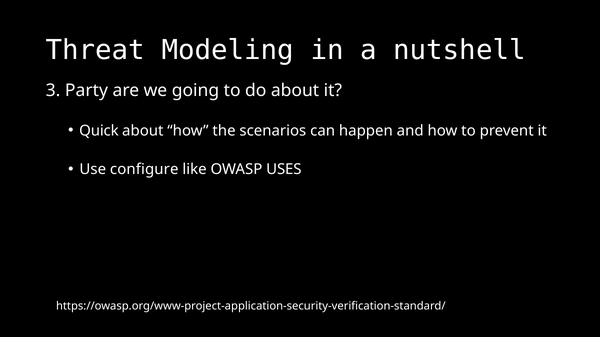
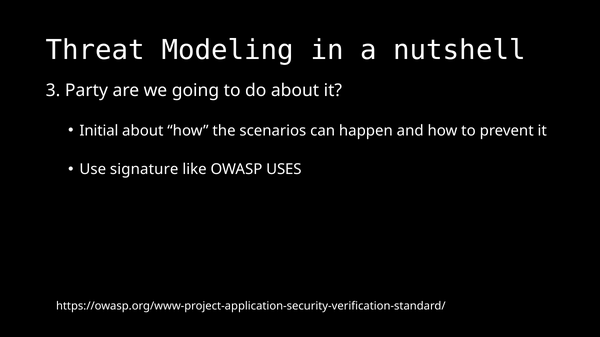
Quick: Quick -> Initial (99, 131)
configure: configure -> signature (144, 169)
